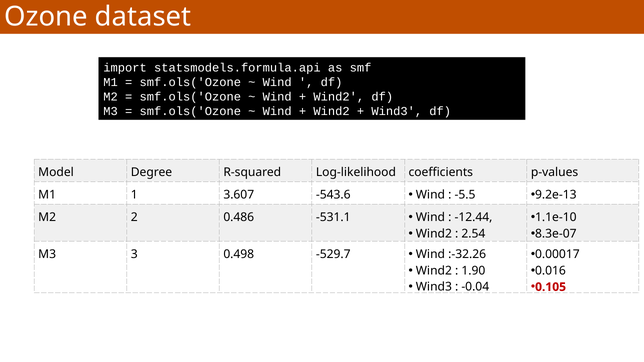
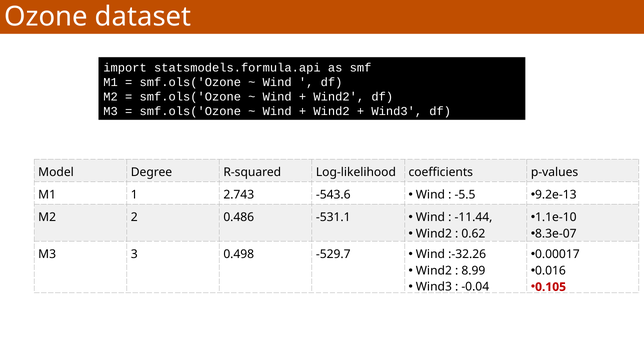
3.607: 3.607 -> 2.743 (239, 195)
-12.44: -12.44 -> -11.44 (473, 217)
2.54: 2.54 -> 0.62 (473, 234)
1.90: 1.90 -> 8.99 (473, 271)
